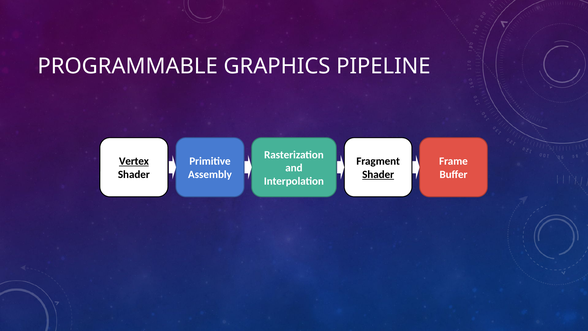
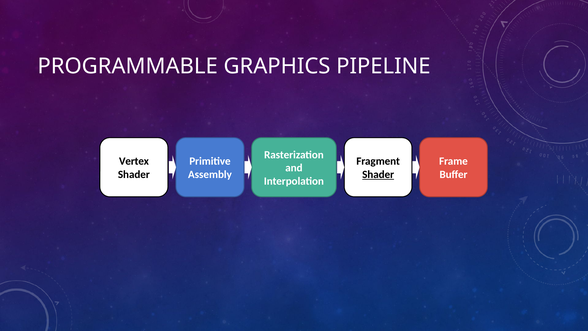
Vertex underline: present -> none (134, 161)
